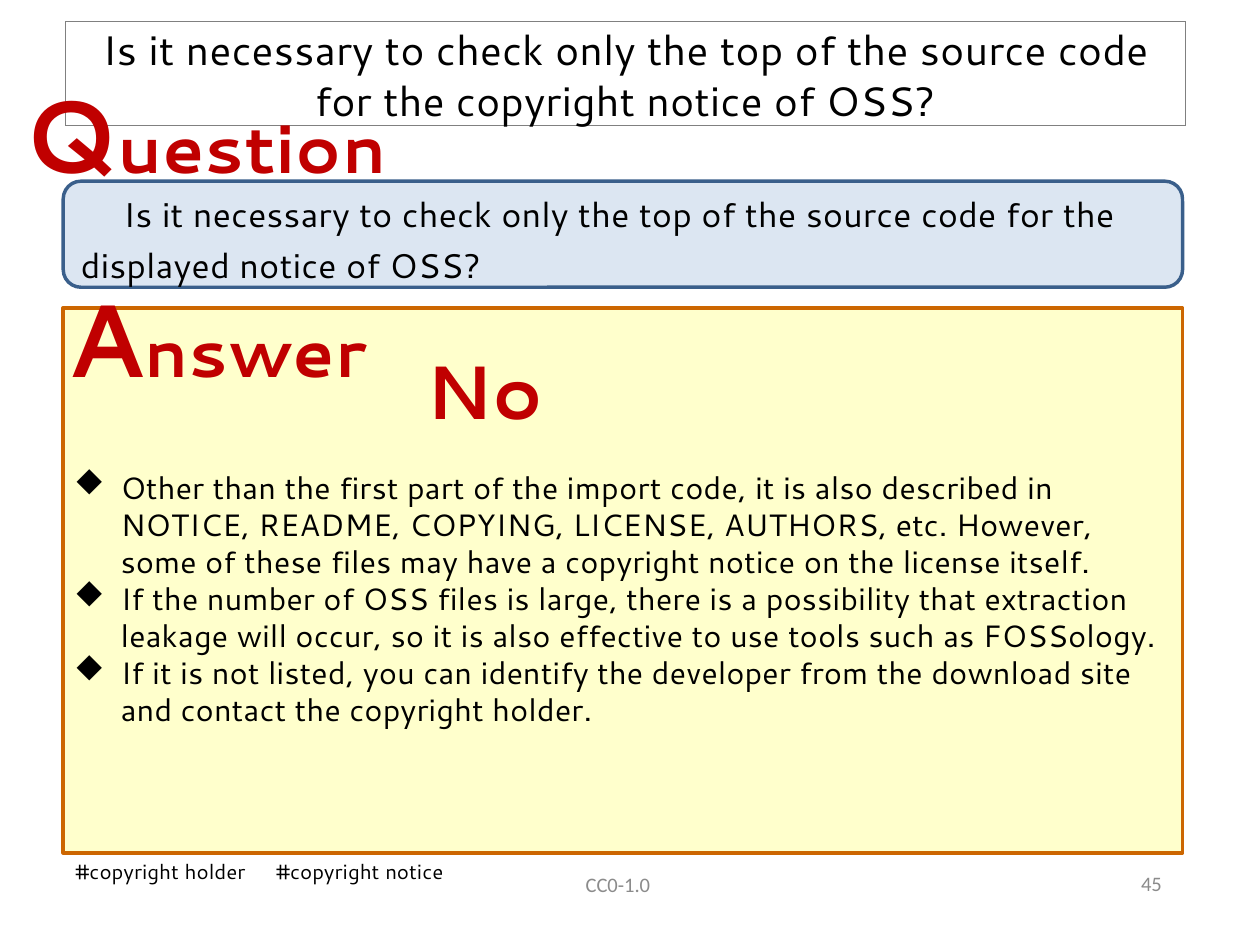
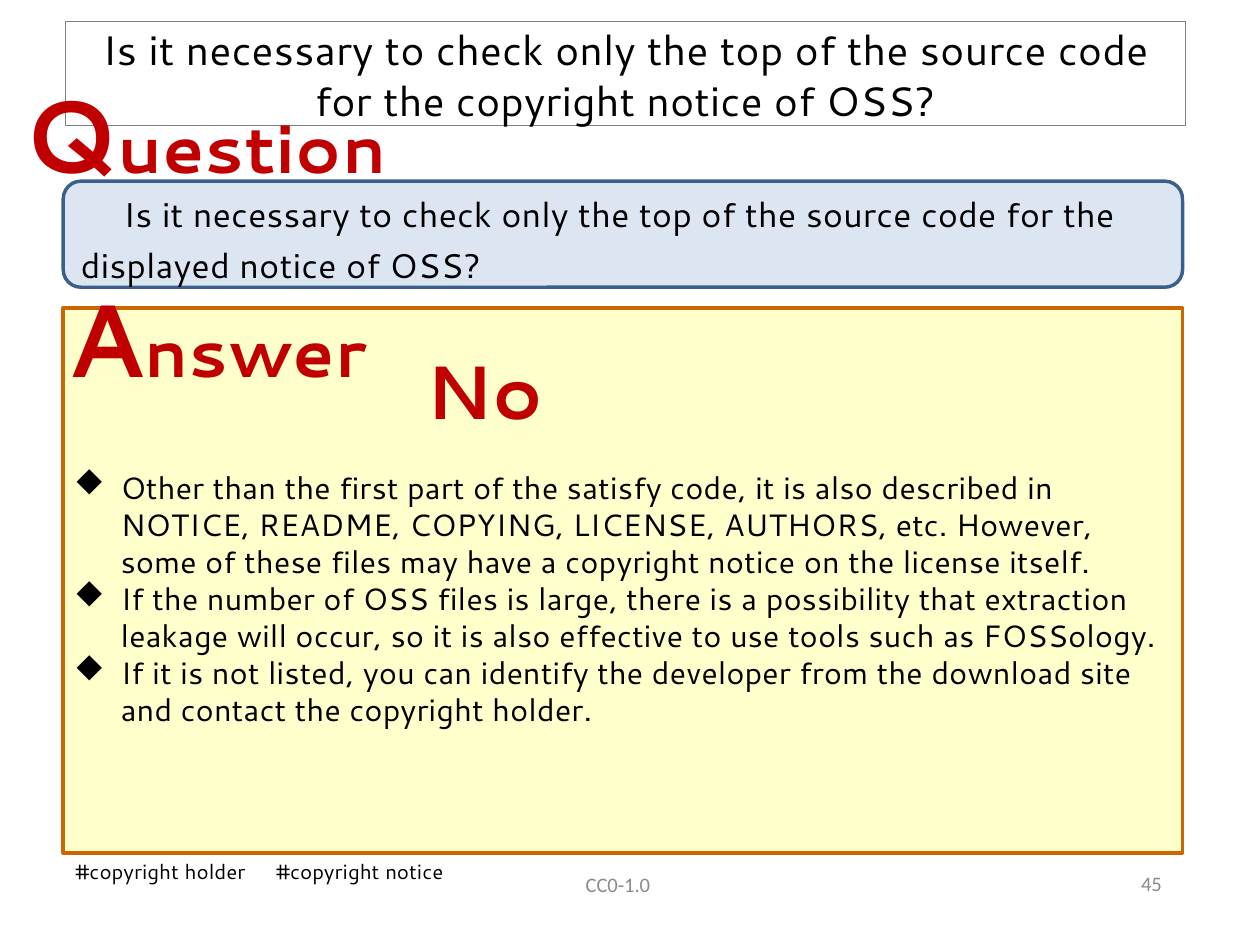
import: import -> satisfy (614, 489)
